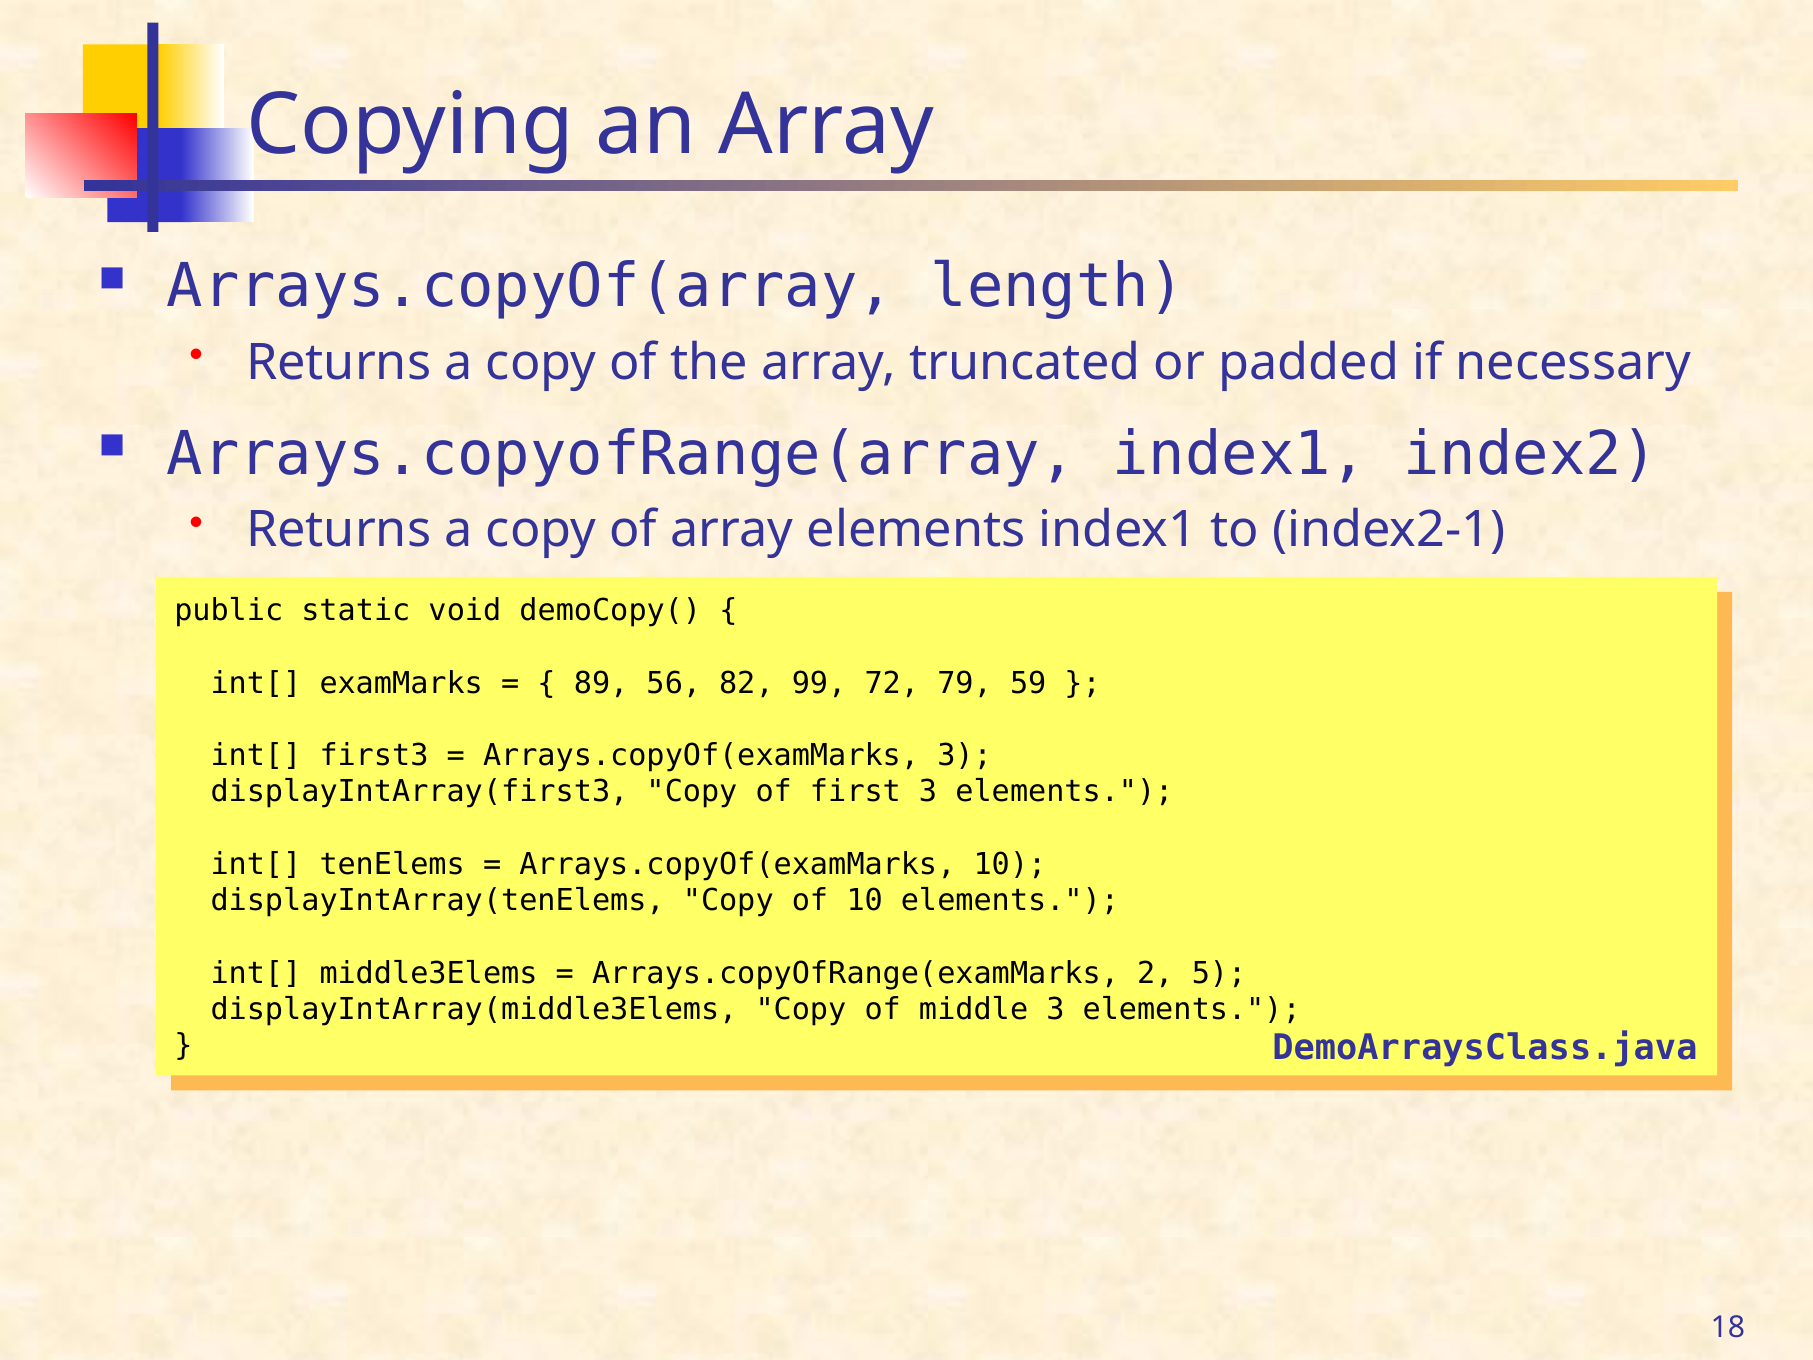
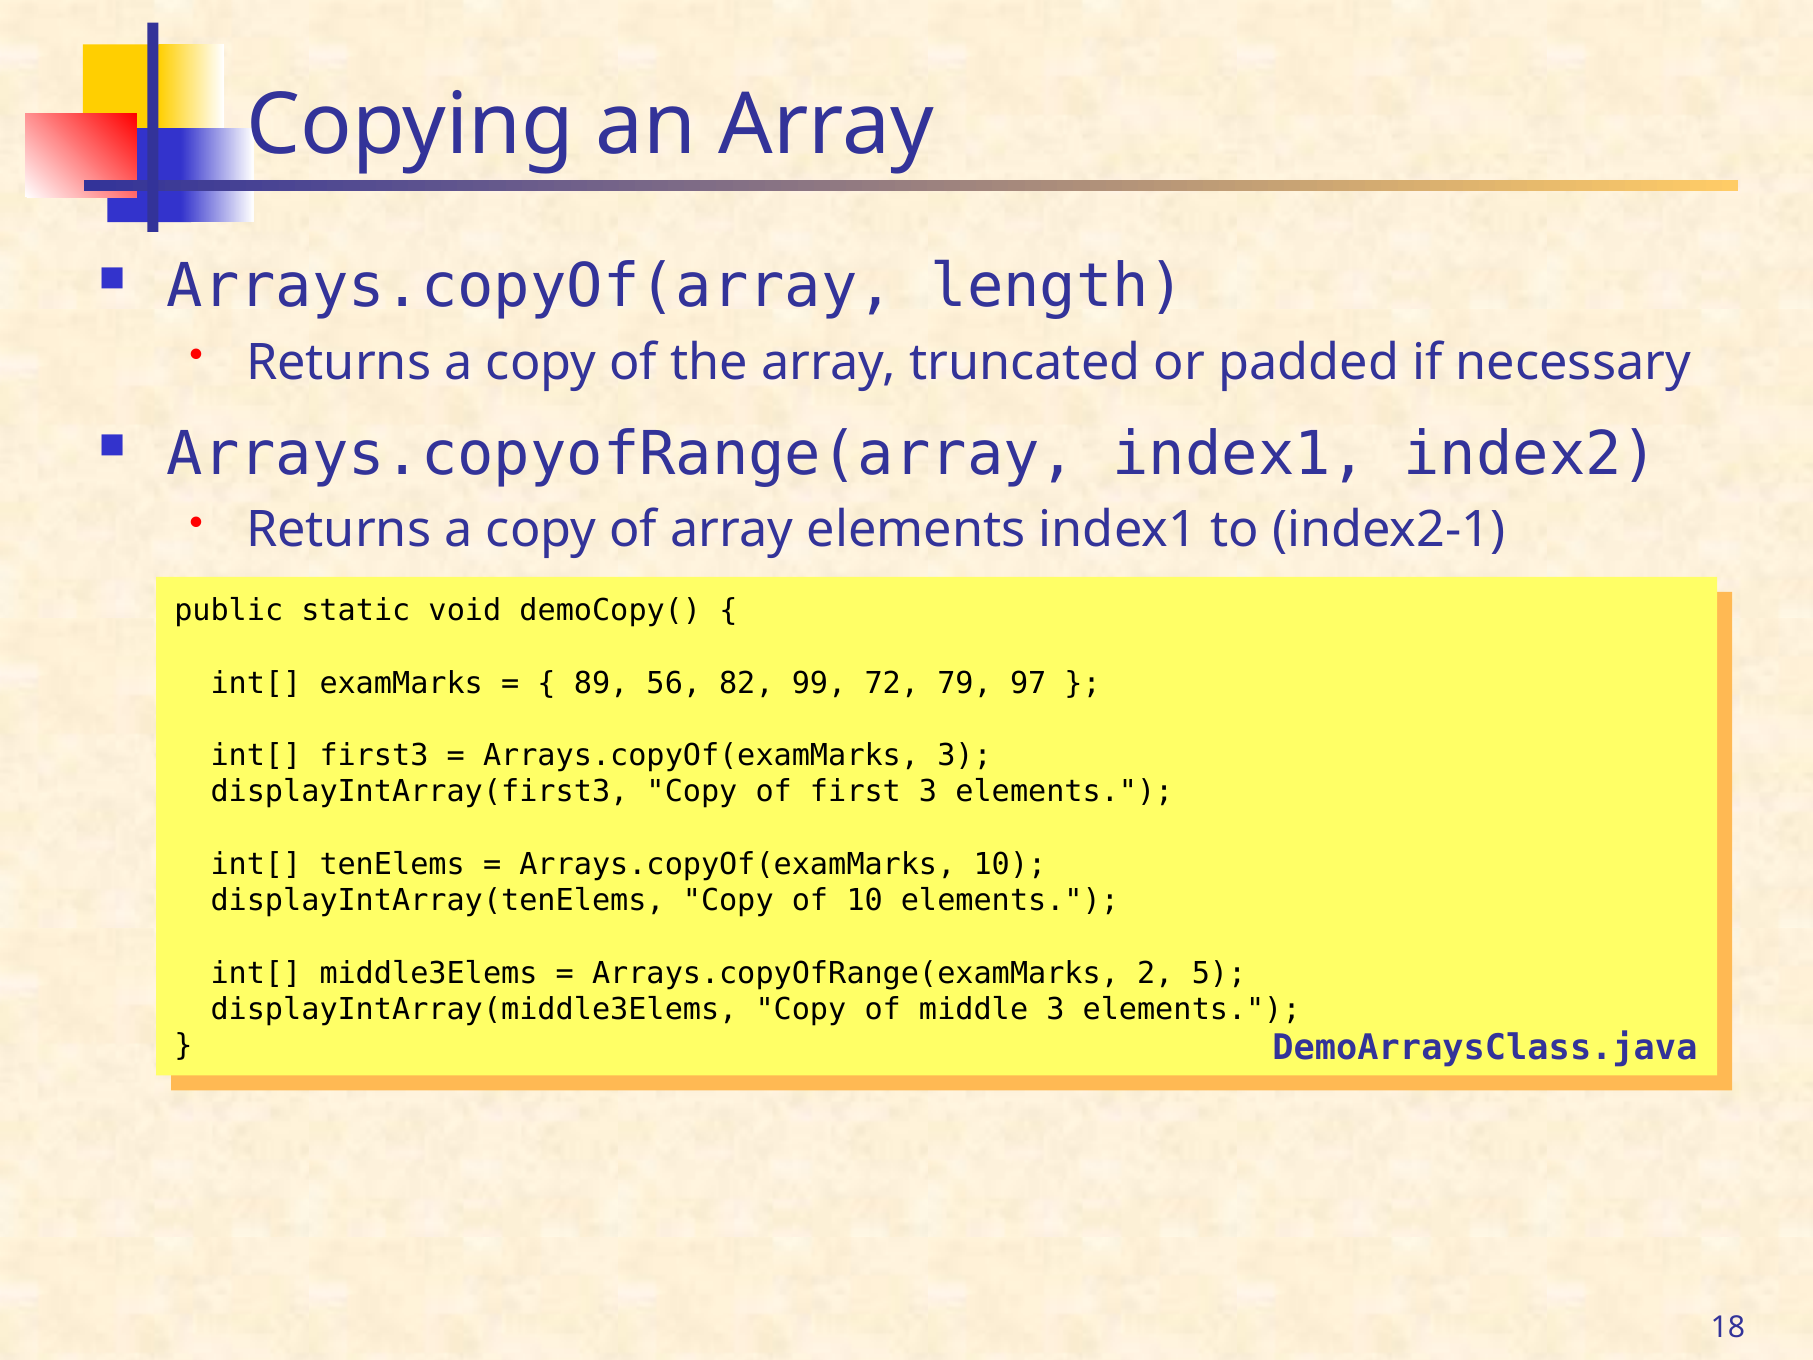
59: 59 -> 97 (1028, 683)
